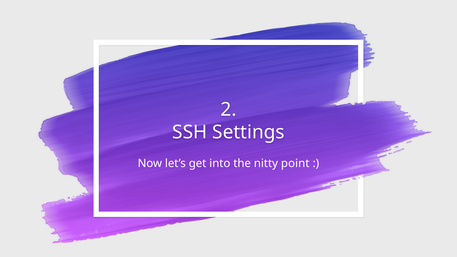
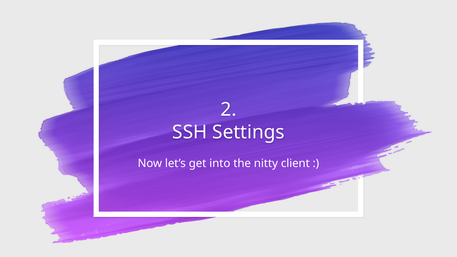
point: point -> client (295, 163)
